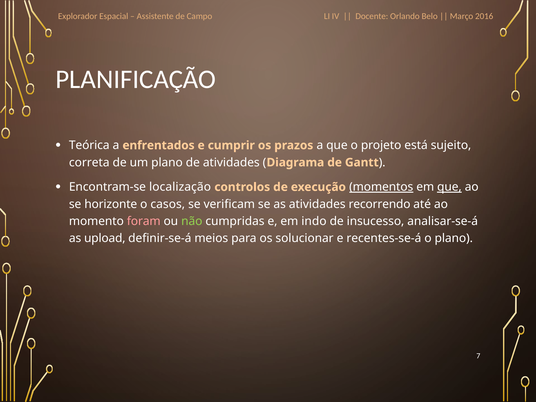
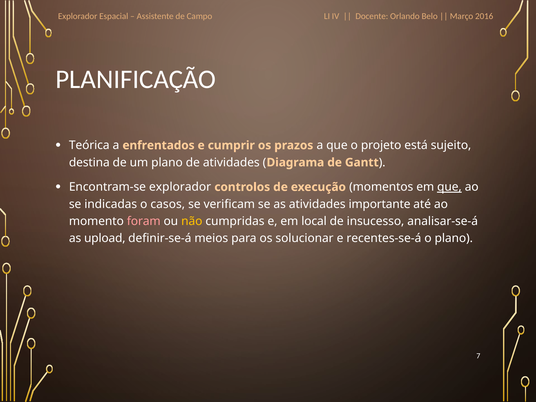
correta: correta -> destina (89, 162)
Encontram-se localização: localização -> explorador (180, 187)
momentos underline: present -> none (381, 187)
horizonte: horizonte -> indicadas (111, 204)
recorrendo: recorrendo -> importante (380, 204)
não colour: light green -> yellow (192, 221)
indo: indo -> local (314, 221)
